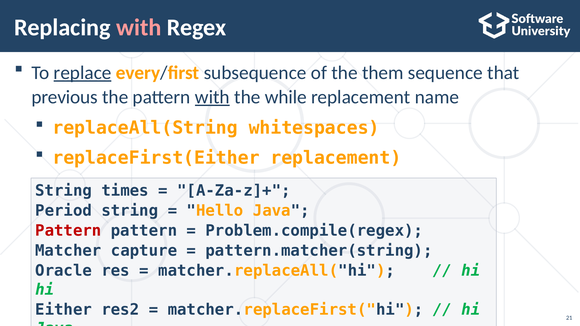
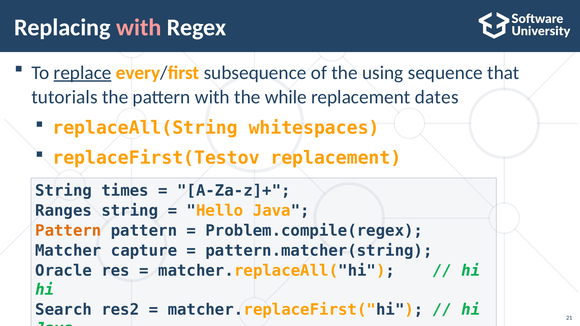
them: them -> using (383, 73)
previous: previous -> tutorials (64, 97)
with underline: present -> none (212, 97)
name: name -> dates (437, 97)
replaceFirst(Either: replaceFirst(Either -> replaceFirst(Testov (156, 158)
Period: Period -> Ranges (64, 211)
Pattern colour: red -> orange (68, 231)
Either: Either -> Search (64, 310)
